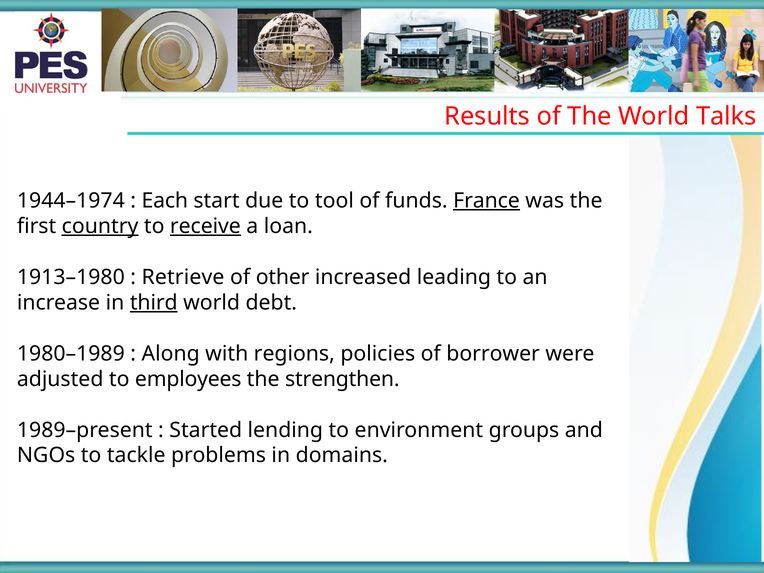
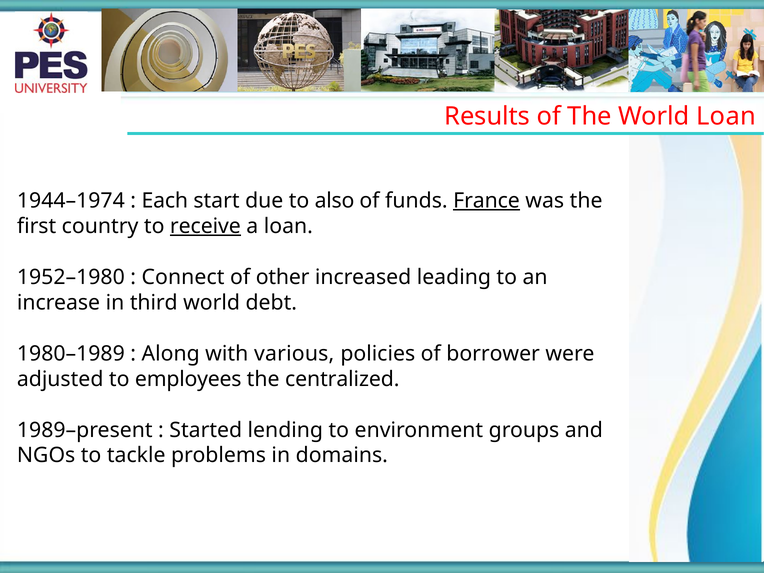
World Talks: Talks -> Loan (726, 116)
tool: tool -> also (335, 201)
country underline: present -> none (100, 226)
1913–1980: 1913–1980 -> 1952–1980 (71, 277)
Retrieve: Retrieve -> Connect (183, 277)
third underline: present -> none (154, 303)
regions: regions -> various (294, 354)
strengthen: strengthen -> centralized (342, 379)
